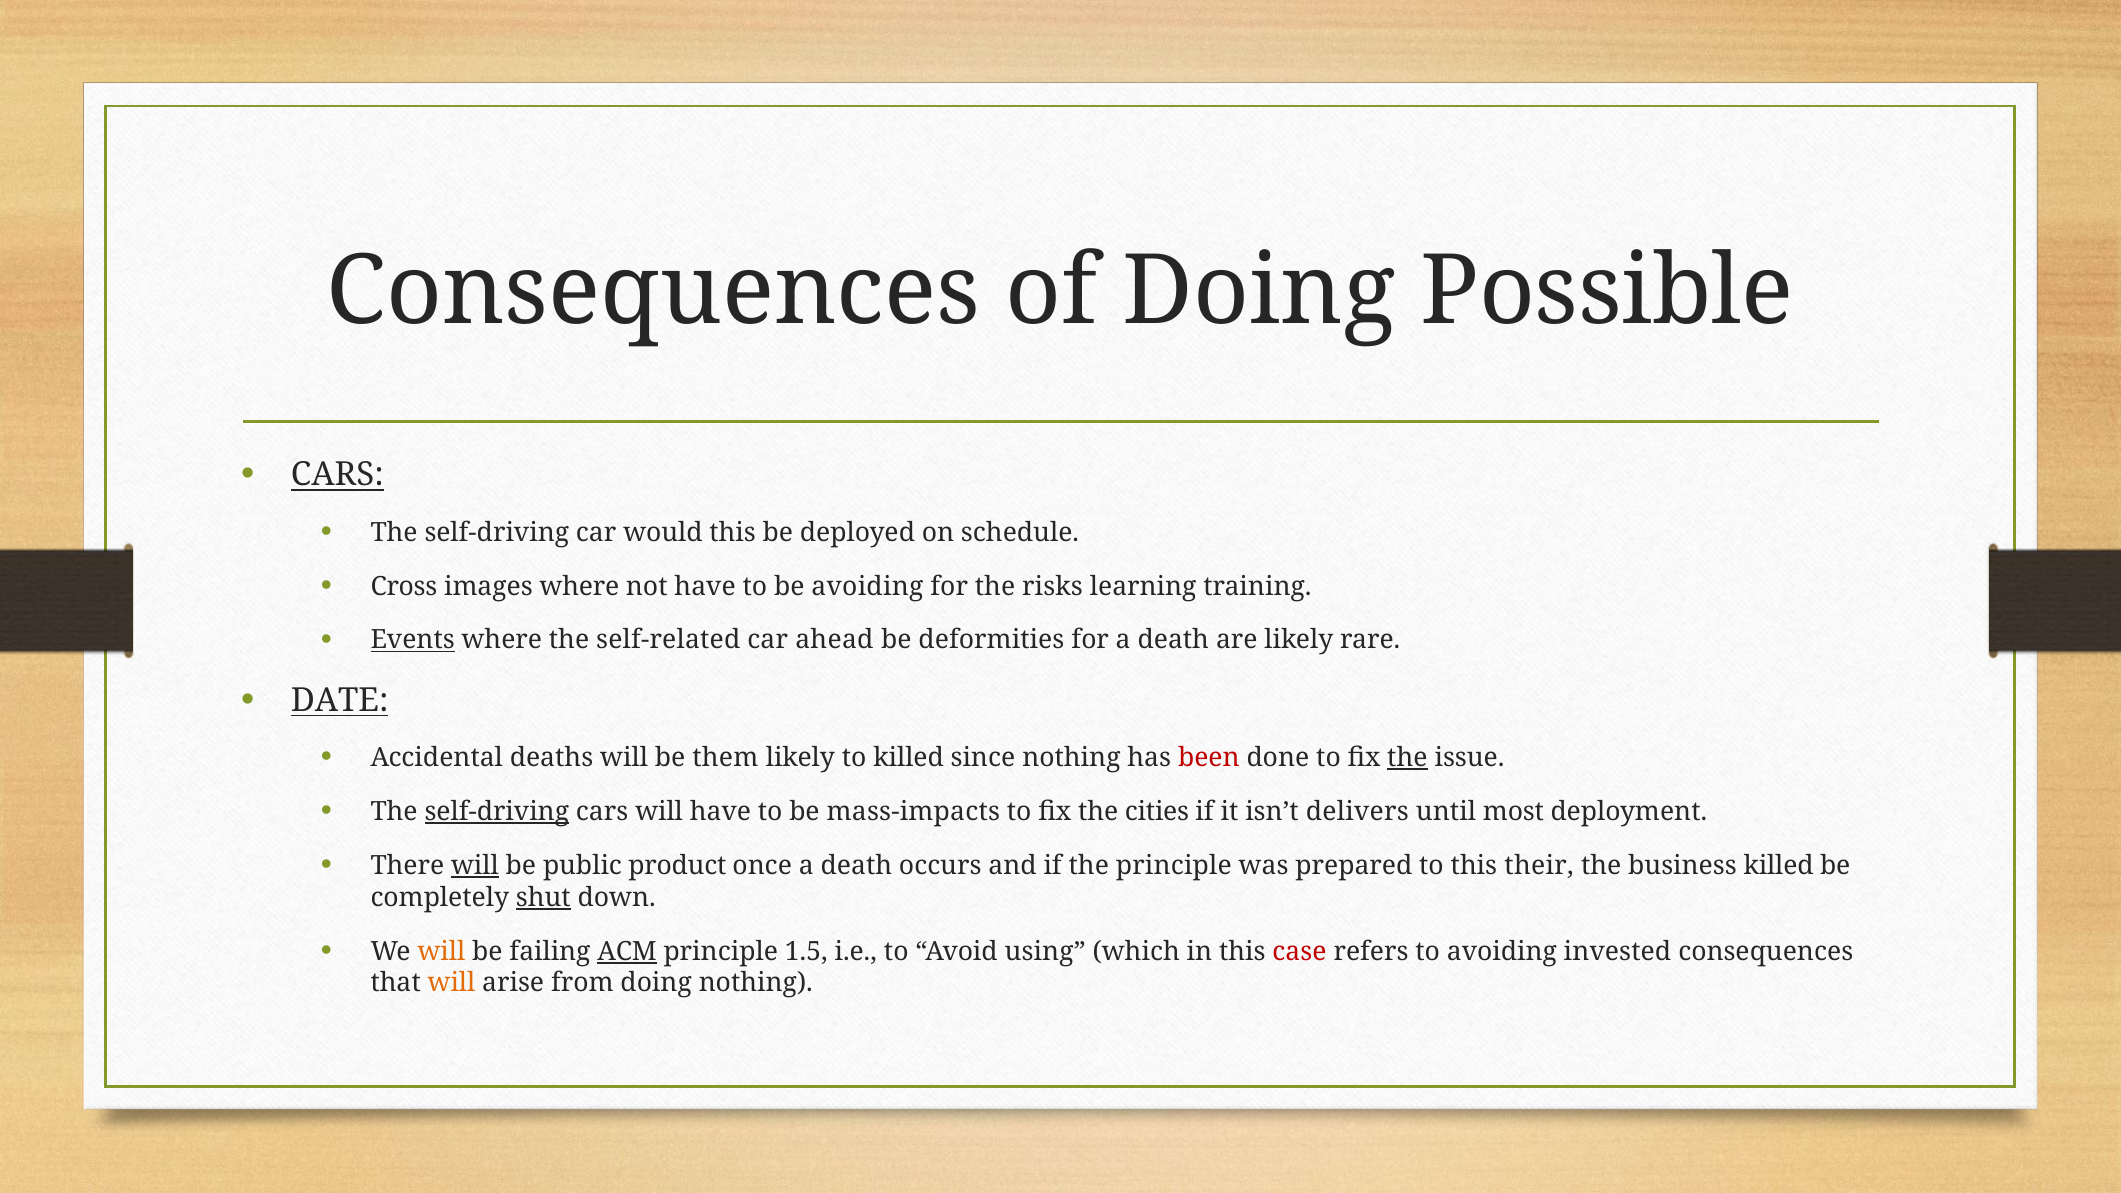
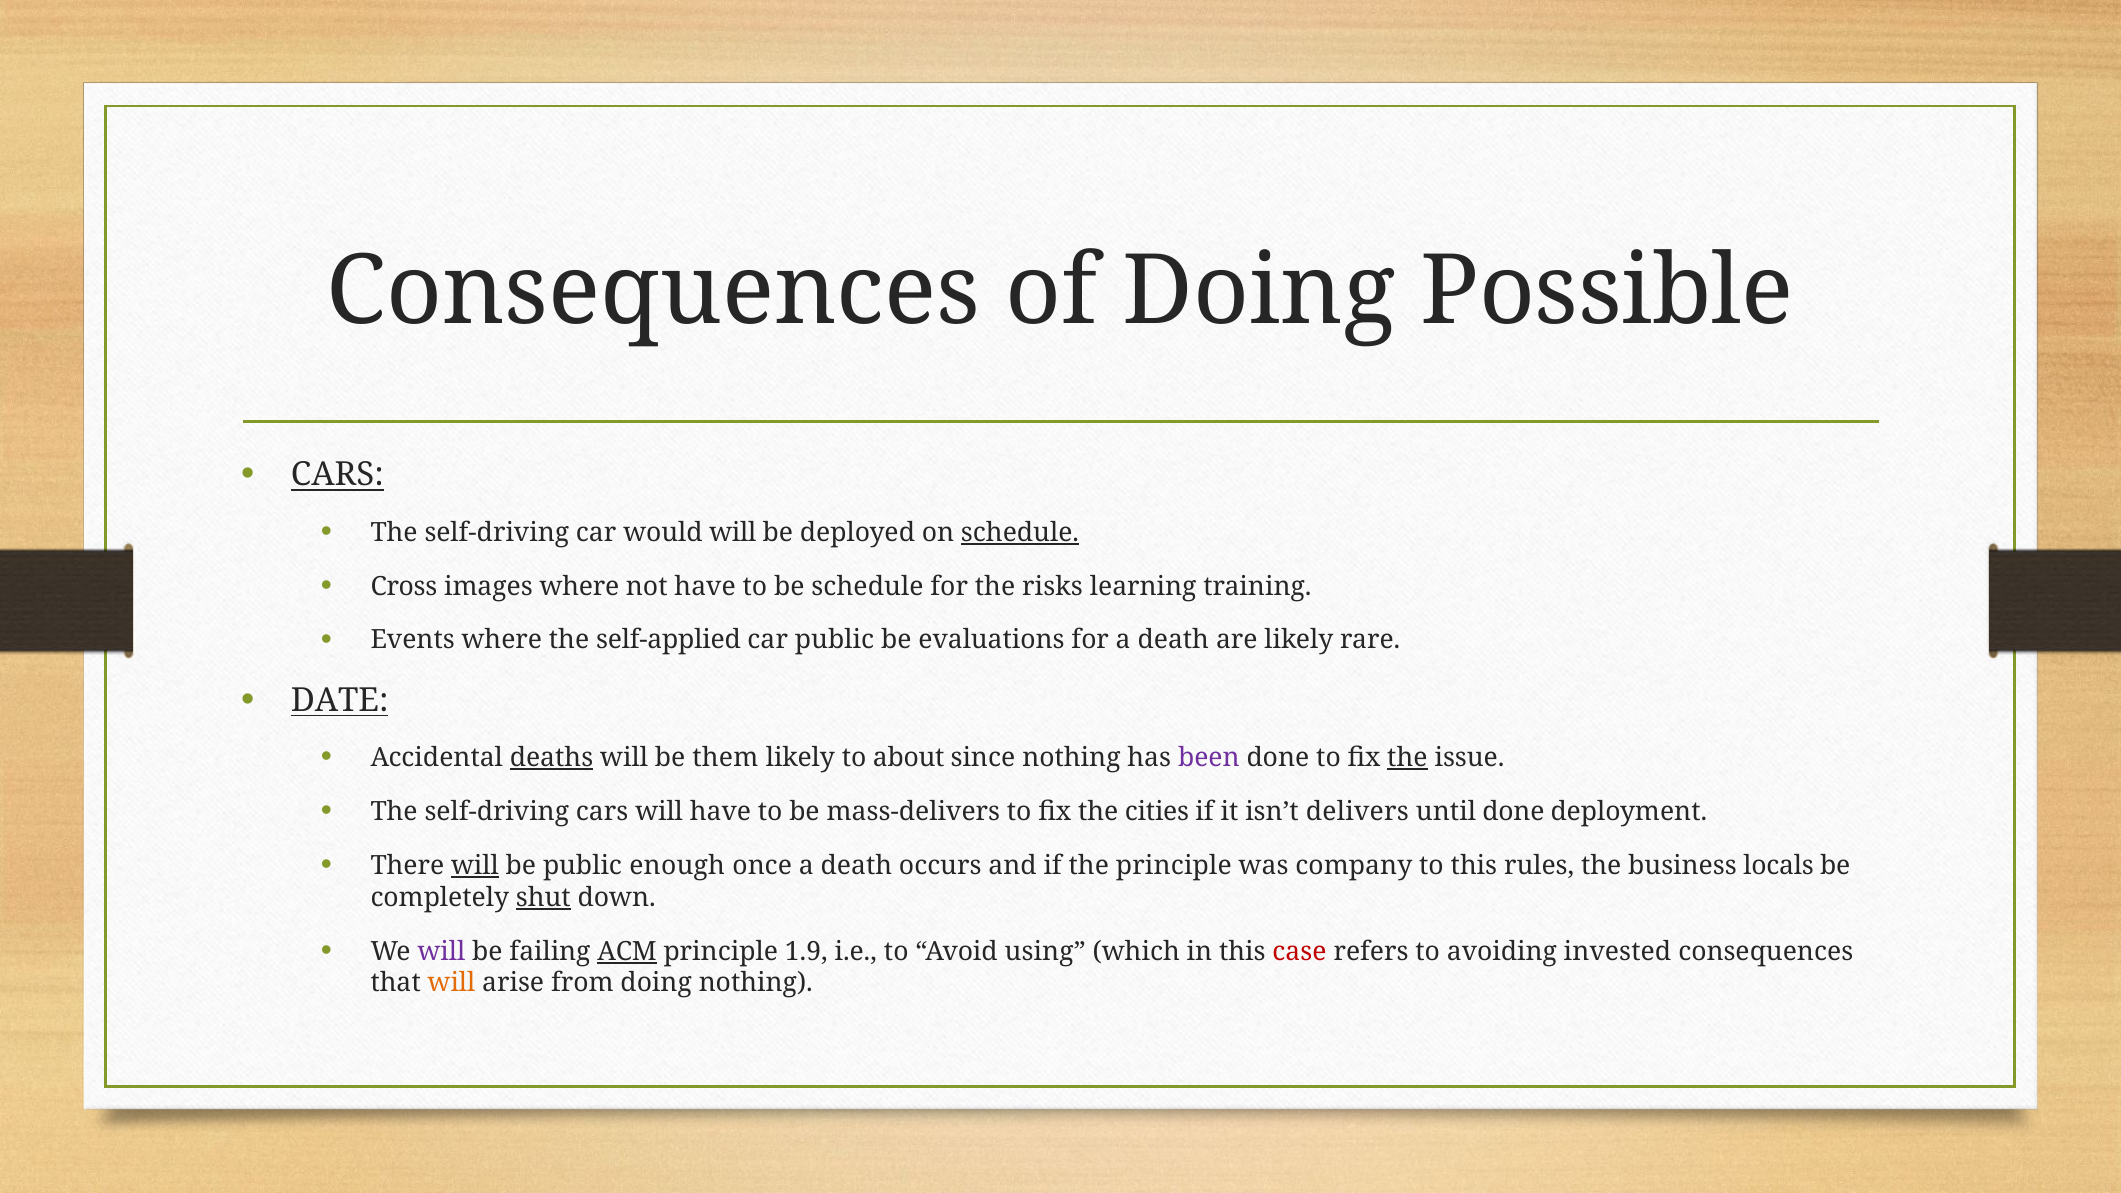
would this: this -> will (733, 532)
schedule underline: none -> present (1020, 532)
be avoiding: avoiding -> schedule (867, 586)
Events underline: present -> none (413, 640)
self-related: self-related -> self-applied (668, 640)
car ahead: ahead -> public (834, 640)
deformities: deformities -> evaluations (991, 640)
deaths underline: none -> present (552, 758)
to killed: killed -> about (909, 758)
been colour: red -> purple (1209, 758)
self-driving underline: present -> none (497, 812)
mass-impacts: mass-impacts -> mass-delivers (913, 812)
until most: most -> done (1513, 812)
product: product -> enough (677, 866)
prepared: prepared -> company (1354, 866)
their: their -> rules (1539, 866)
business killed: killed -> locals (1779, 866)
will colour: orange -> purple (441, 951)
1.5: 1.5 -> 1.9 (806, 951)
